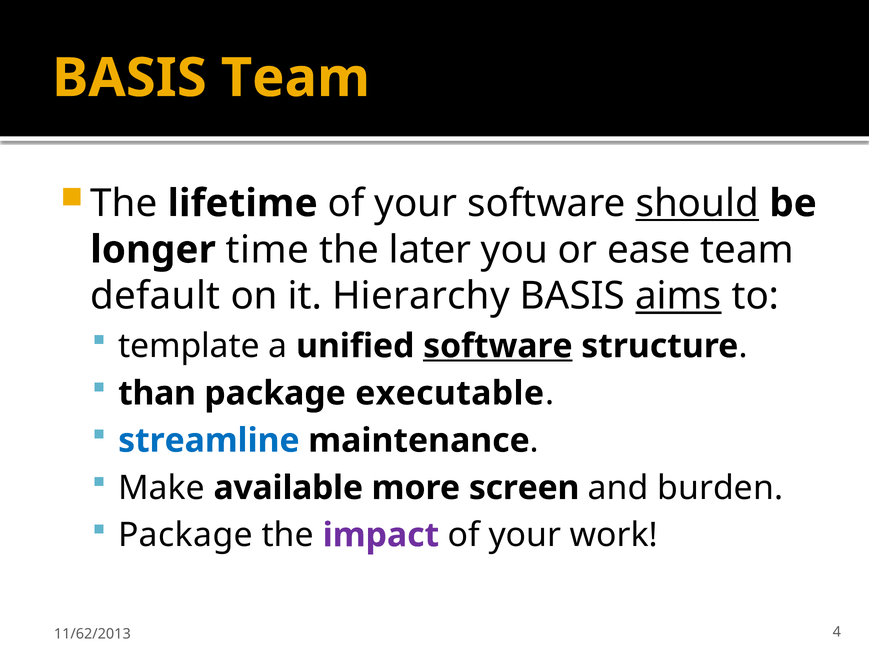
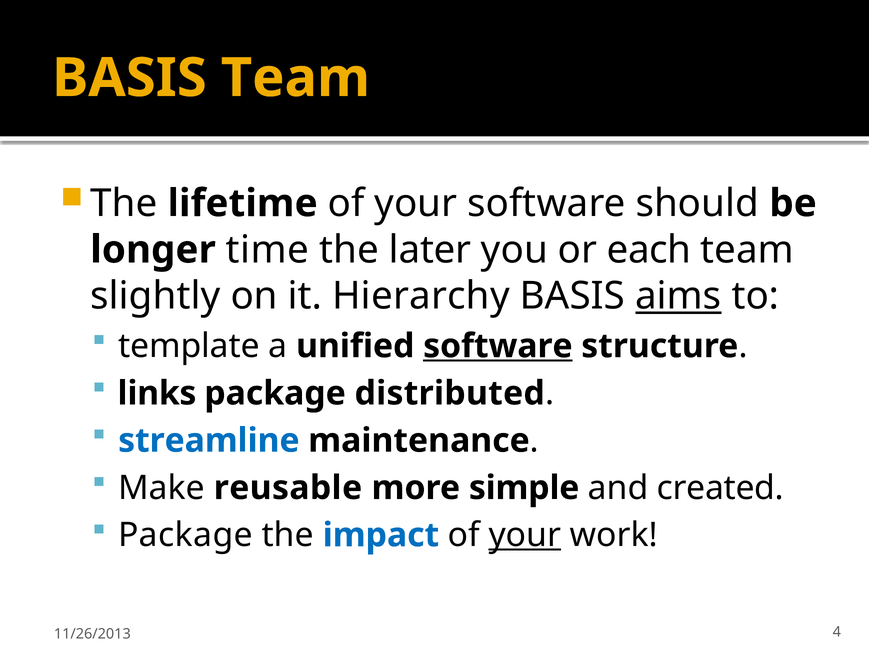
should underline: present -> none (697, 203)
ease: ease -> each (649, 250)
default: default -> slightly (155, 296)
than: than -> links (157, 393)
executable: executable -> distributed (450, 393)
available: available -> reusable (288, 488)
screen: screen -> simple (524, 488)
burden: burden -> created (720, 488)
impact colour: purple -> blue (381, 535)
your underline: none -> present (525, 535)
11/62/2013: 11/62/2013 -> 11/26/2013 (92, 634)
